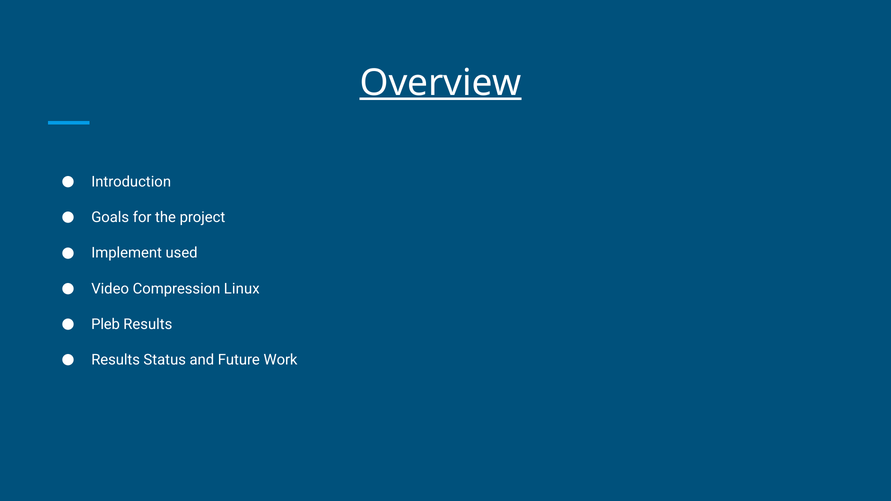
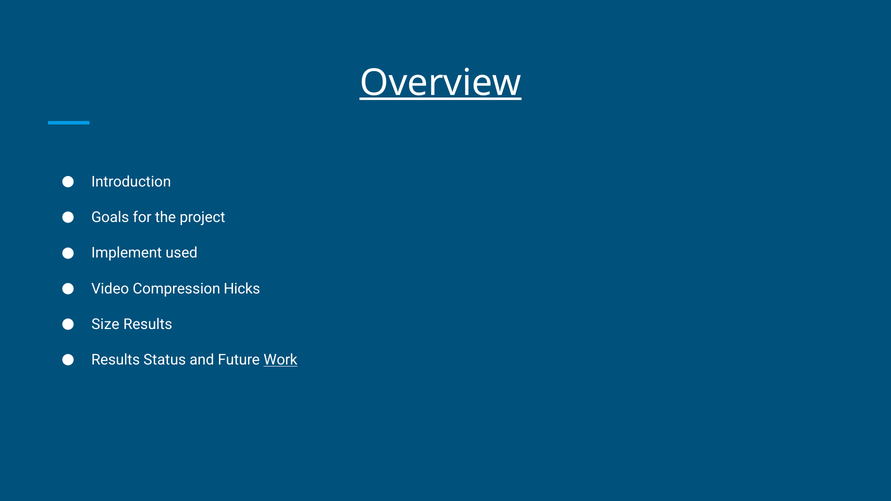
Linux: Linux -> Hicks (242, 289)
Pleb: Pleb -> Size (105, 324)
Work underline: none -> present (281, 360)
